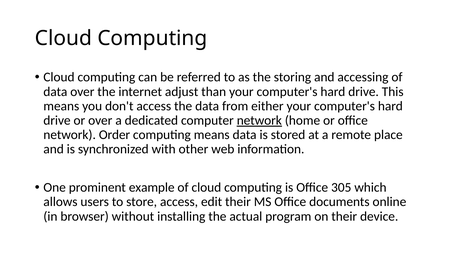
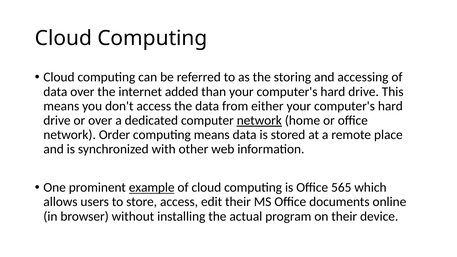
adjust: adjust -> added (182, 92)
example underline: none -> present (152, 188)
305: 305 -> 565 (341, 188)
